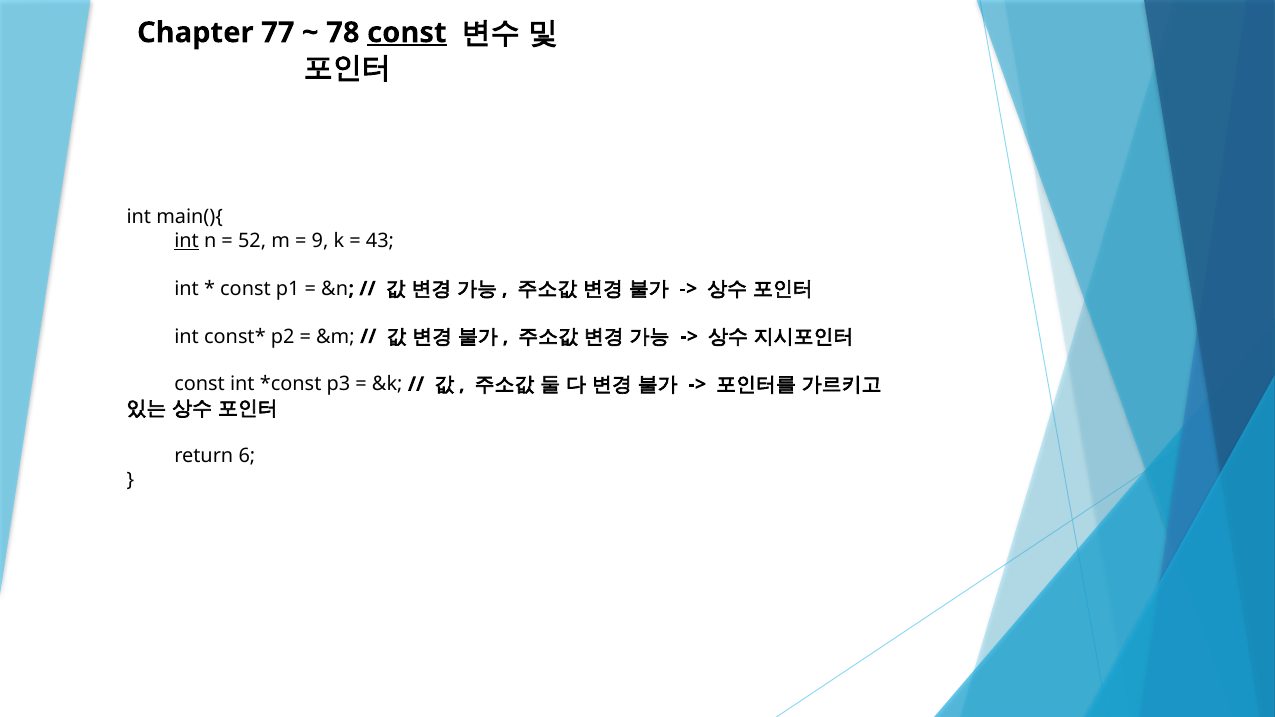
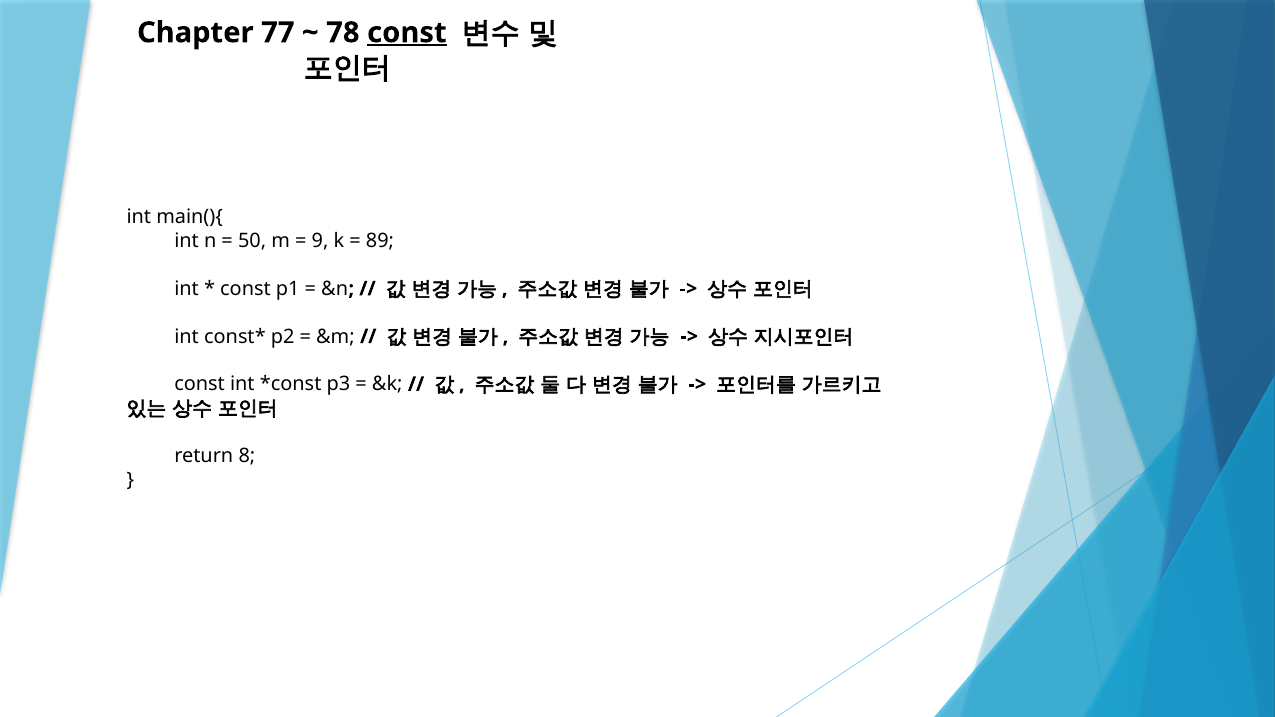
int underline: present -> none (187, 241)
52: 52 -> 50 (252, 241)
43: 43 -> 89 (380, 241)
6: 6 -> 8 (247, 456)
